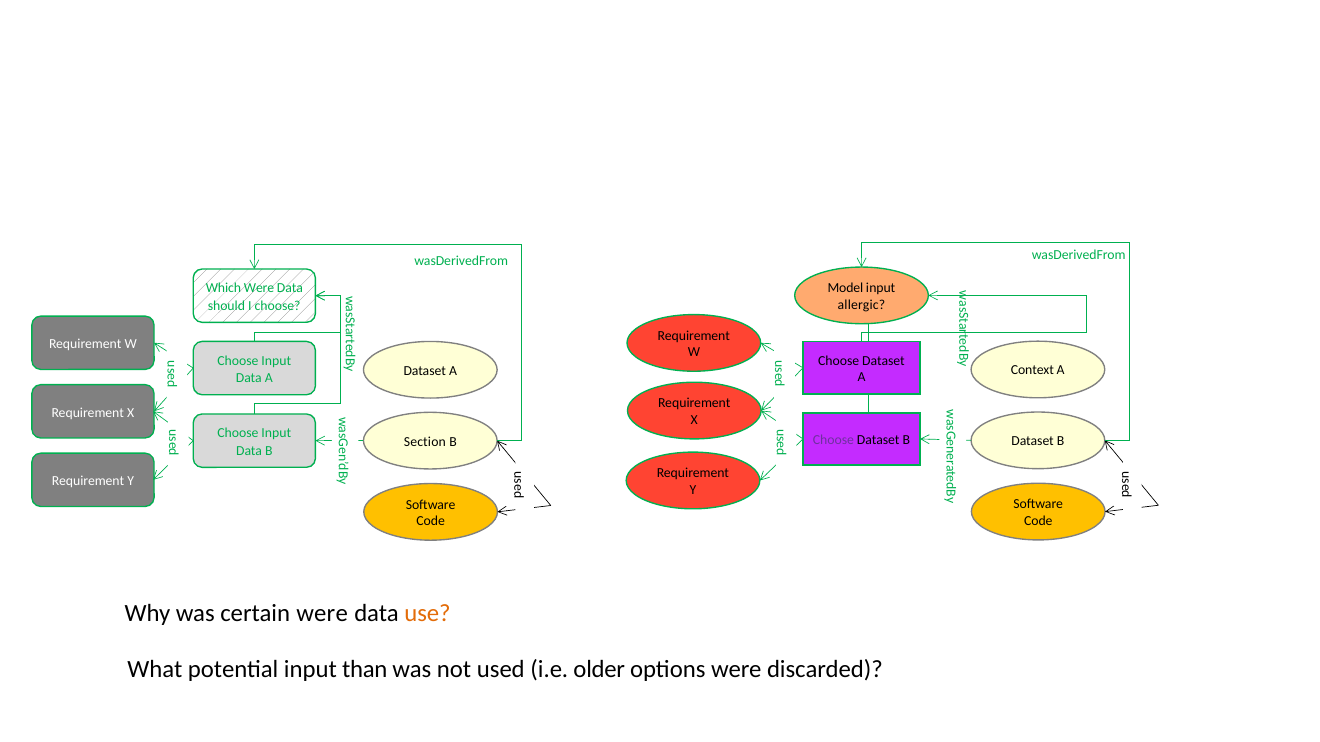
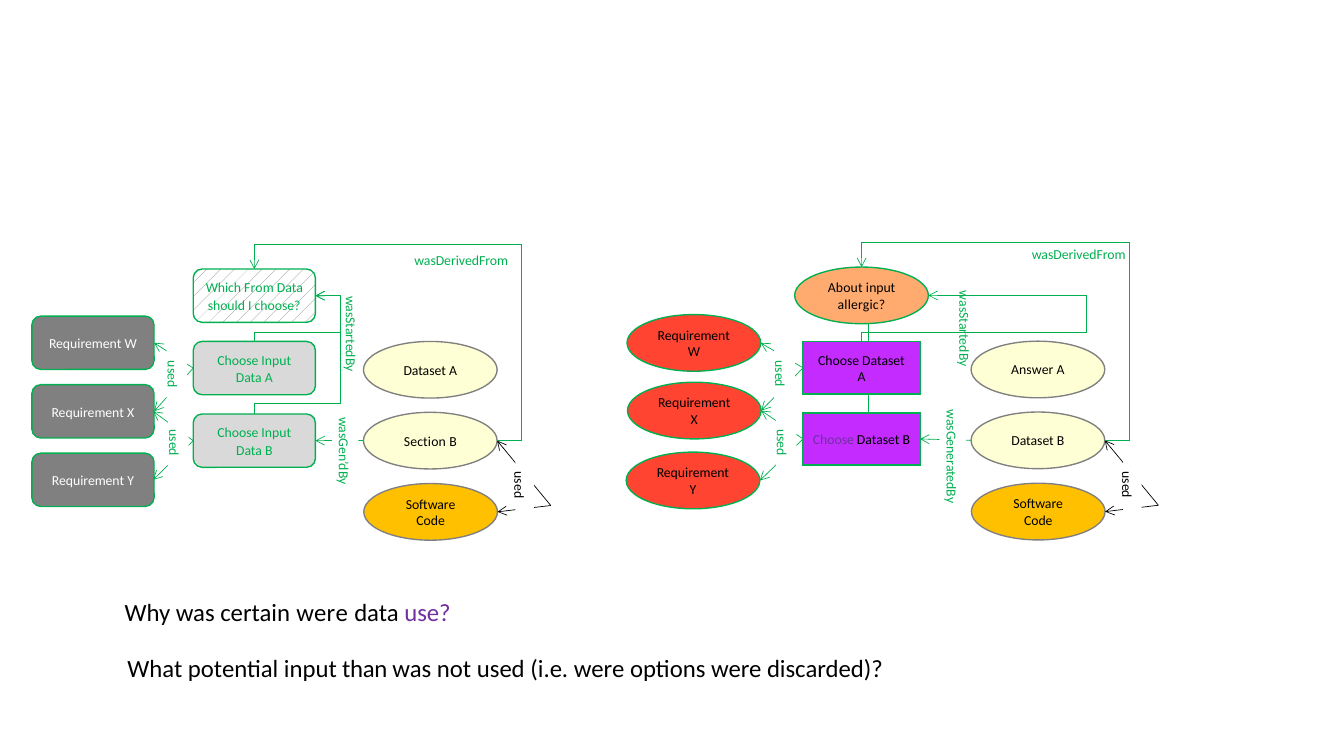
Model: Model -> About (845, 288)
Which Were: Were -> From (259, 289)
Context: Context -> Answer (1032, 371)
use colour: orange -> purple (427, 614)
i.e older: older -> were (599, 670)
